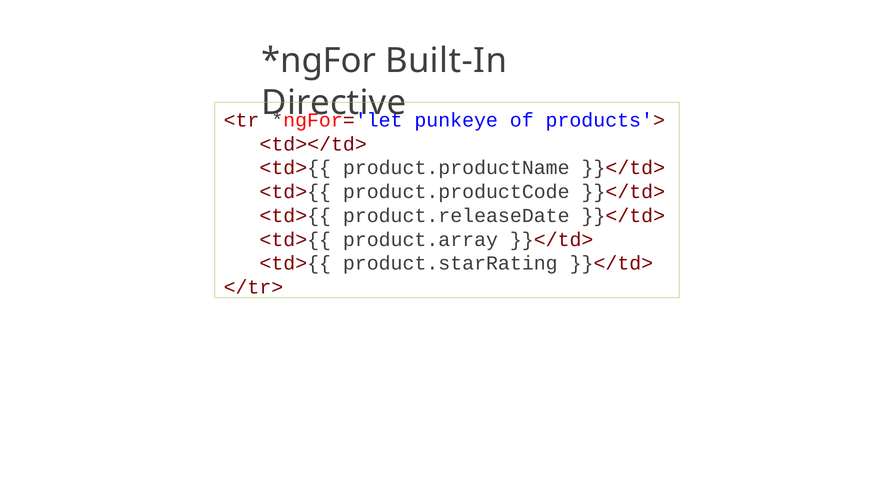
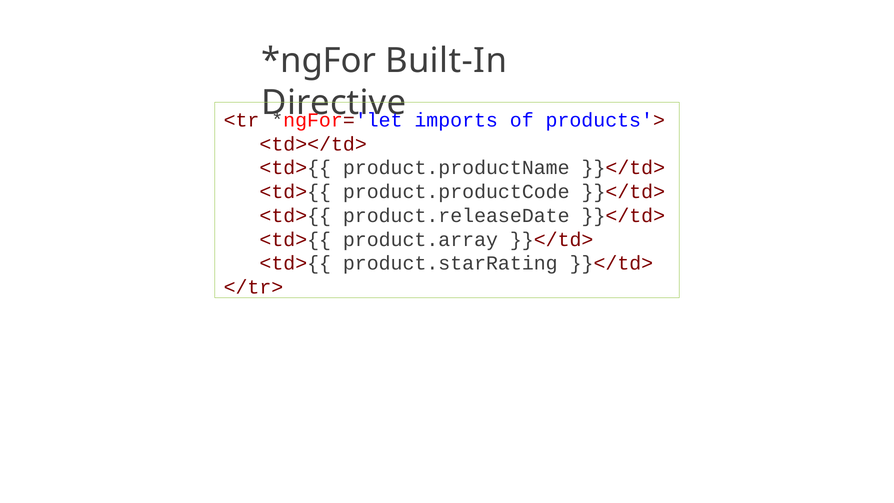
punkeye: punkeye -> imports (456, 120)
